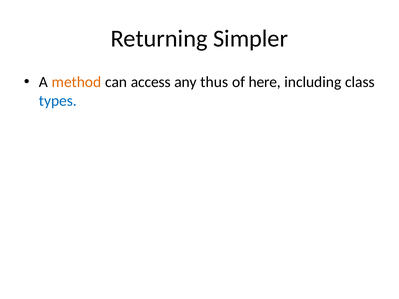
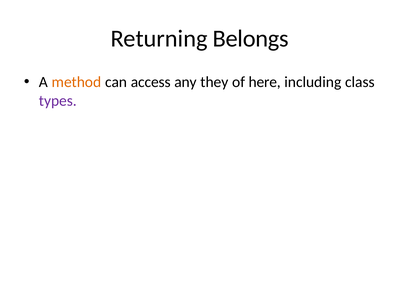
Simpler: Simpler -> Belongs (251, 39)
thus: thus -> they (214, 82)
types colour: blue -> purple (58, 101)
